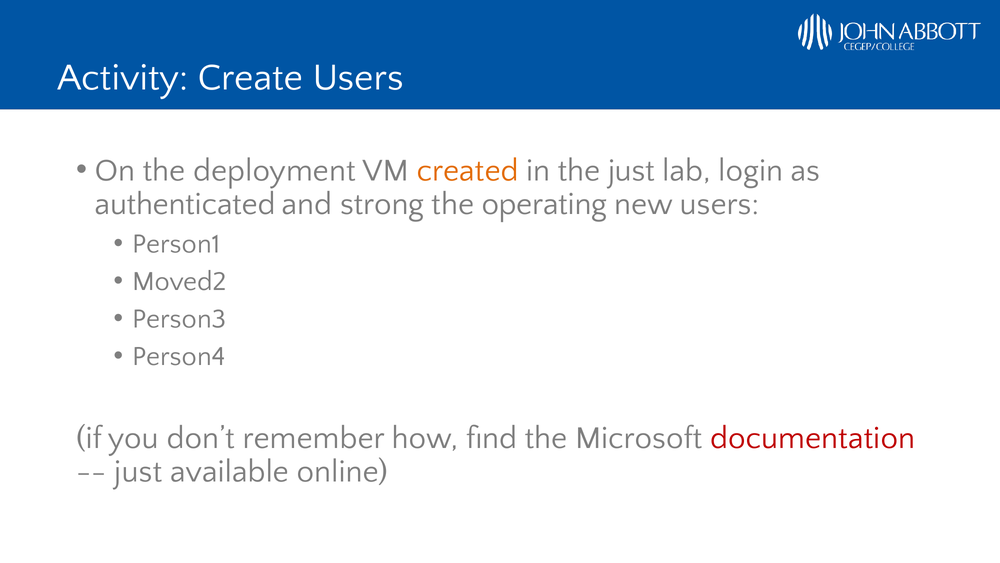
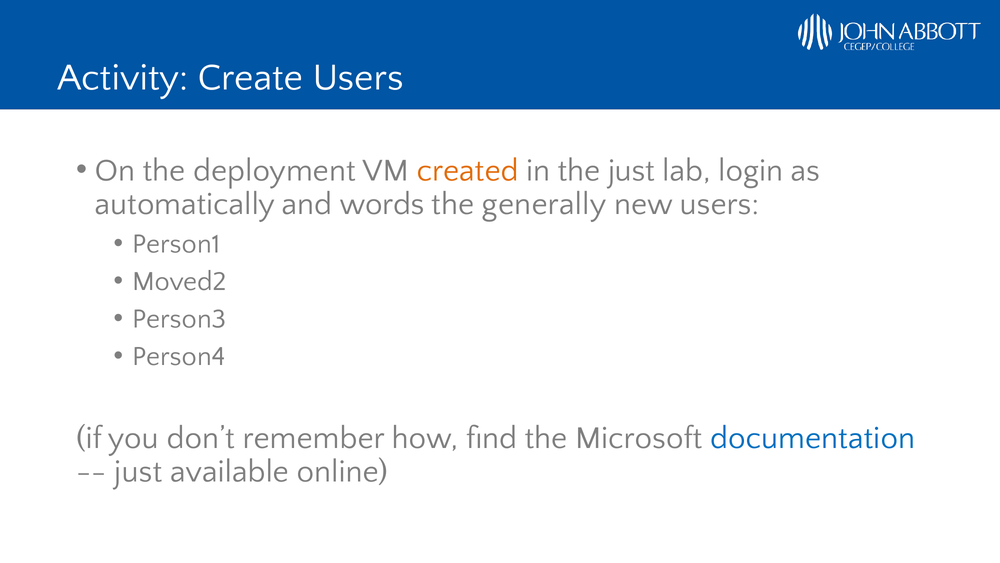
authenticated: authenticated -> automatically (185, 204)
strong: strong -> words (382, 204)
operating: operating -> generally (544, 204)
documentation colour: red -> blue (813, 437)
